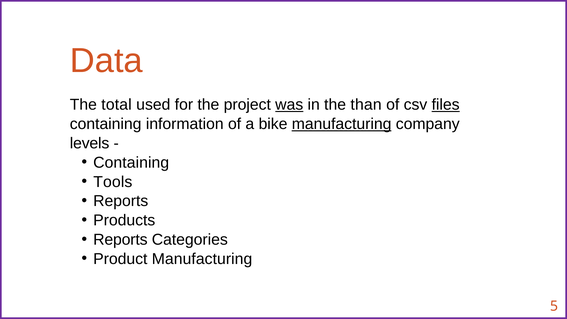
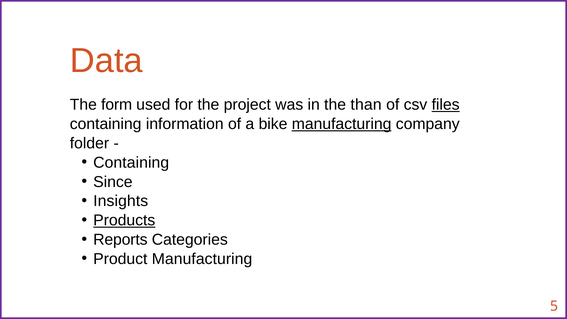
total: total -> form (117, 105)
was underline: present -> none (289, 105)
levels: levels -> folder (89, 143)
Tools: Tools -> Since (113, 182)
Reports: Reports -> Insights (121, 201)
Products underline: none -> present (124, 220)
